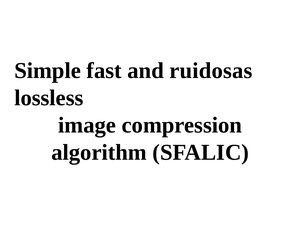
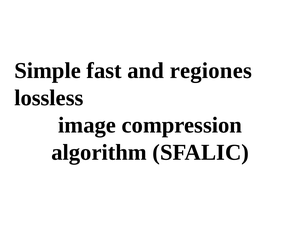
ruidosas: ruidosas -> regiones (211, 70)
